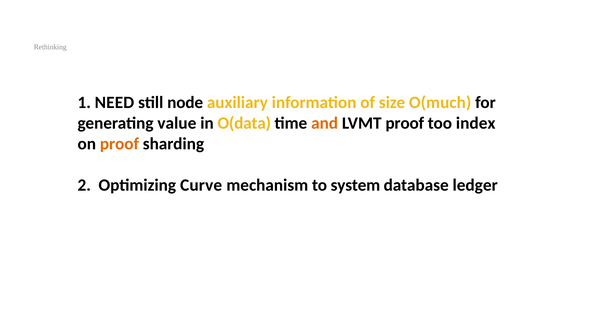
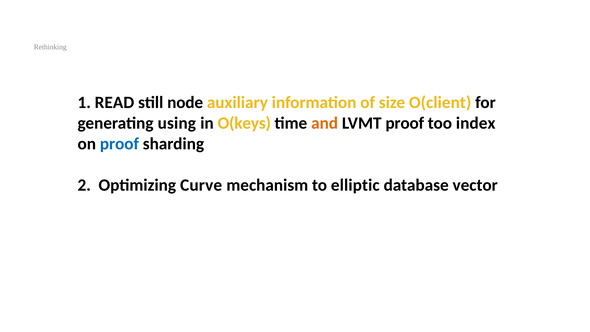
NEED: NEED -> READ (114, 102)
O(much: O(much -> O(client (440, 102)
value: value -> using (177, 123)
O(data: O(data -> O(keys (244, 123)
proof colour: orange -> blue (119, 144)
system: system -> elliptic (355, 185)
ledger: ledger -> vector (475, 185)
